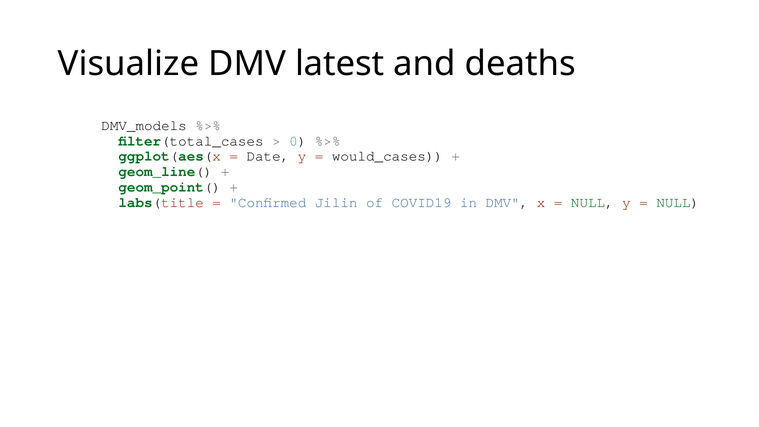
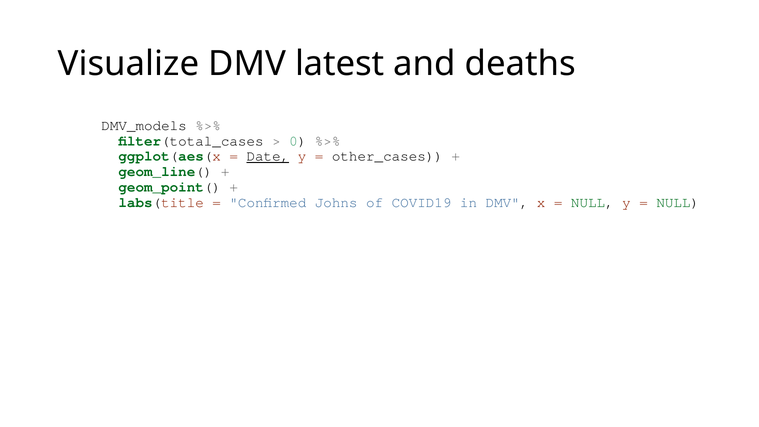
Date underline: none -> present (268, 156)
would_cases: would_cases -> other_cases (387, 156)
Jilin: Jilin -> Johns (336, 202)
